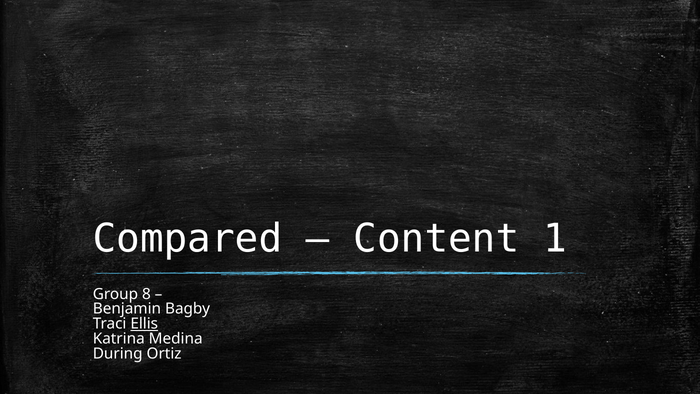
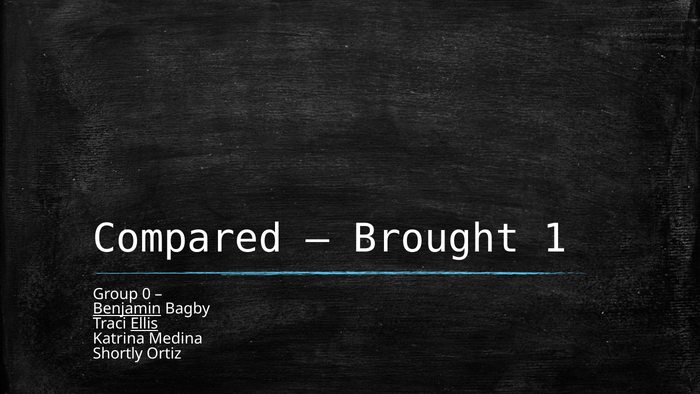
Content: Content -> Brought (436, 238)
8: 8 -> 0 (146, 294)
Benjamin underline: none -> present (127, 309)
During: During -> Shortly (118, 353)
